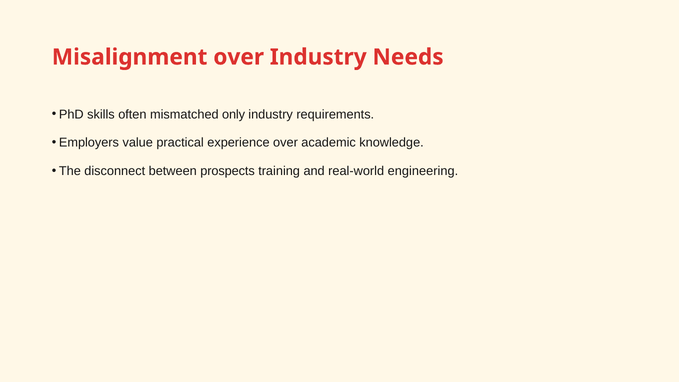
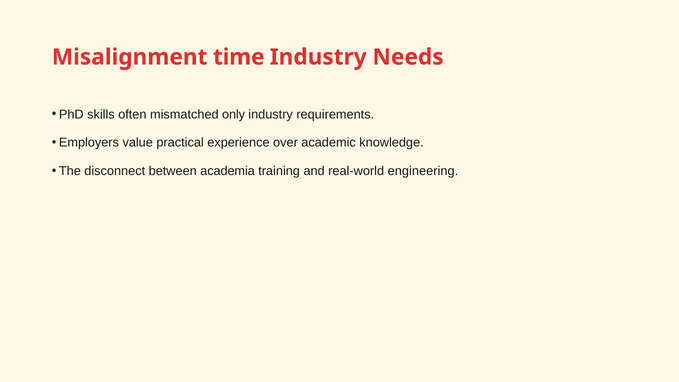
Misalignment over: over -> time (239, 57)
prospects: prospects -> academia (228, 171)
